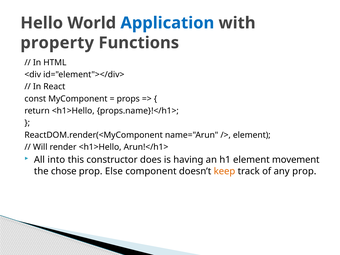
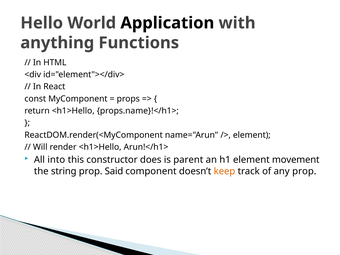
Application colour: blue -> black (167, 23)
property: property -> anything (57, 43)
having: having -> parent (188, 160)
chose: chose -> string (64, 171)
Else: Else -> Said (114, 171)
